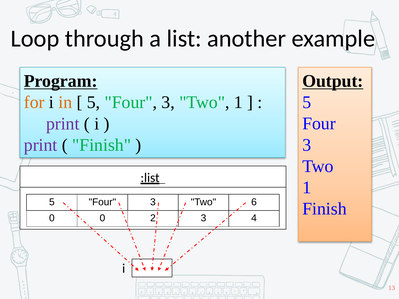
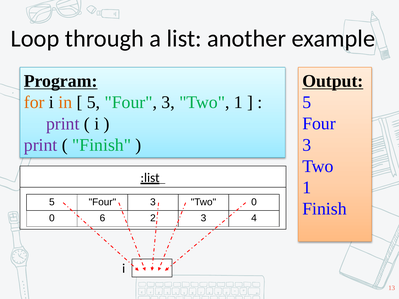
Two 6: 6 -> 0 (254, 202)
0 0: 0 -> 6 (102, 218)
